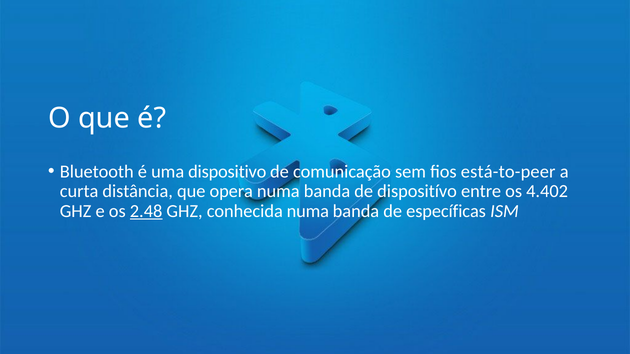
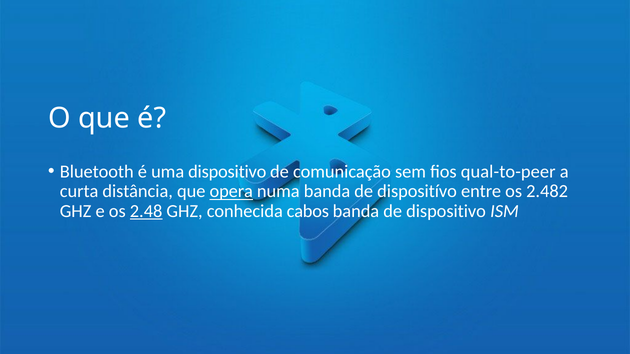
está-to-peer: está-to-peer -> qual-to-peer (508, 172)
opera underline: none -> present (231, 192)
4.402: 4.402 -> 2.482 (547, 192)
conhecida numa: numa -> cabos (308, 211)
de específicas: específicas -> dispositivo (446, 211)
